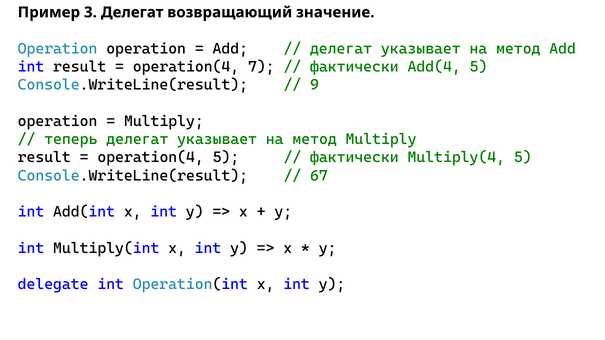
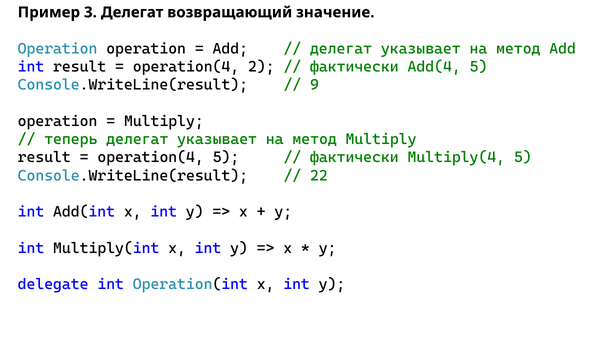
7: 7 -> 2 (261, 67)
67: 67 -> 22 (319, 176)
